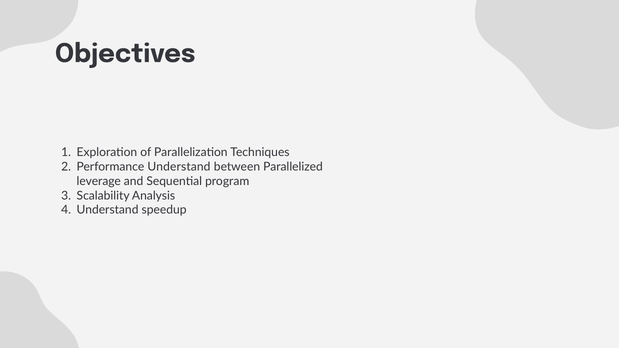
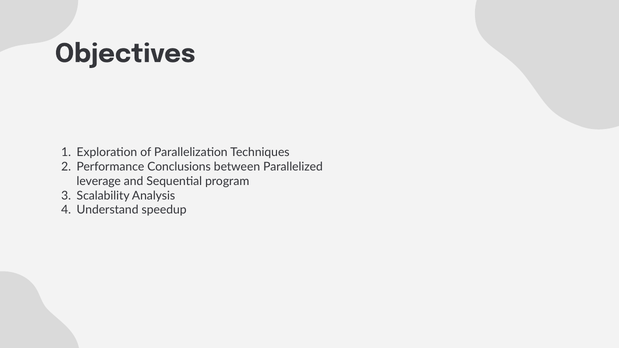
Performance Understand: Understand -> Conclusions (179, 167)
